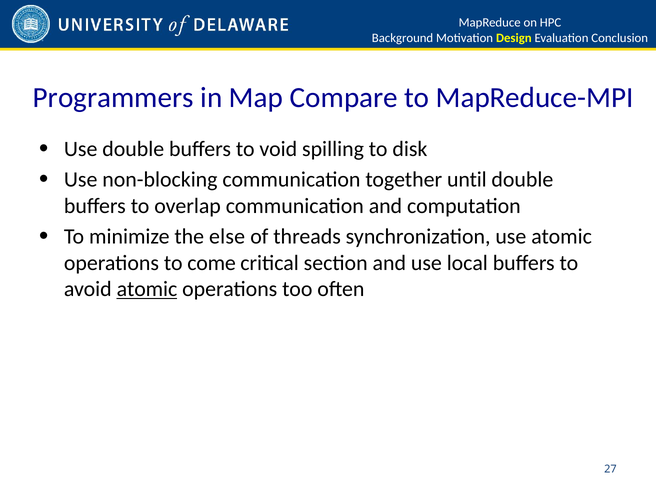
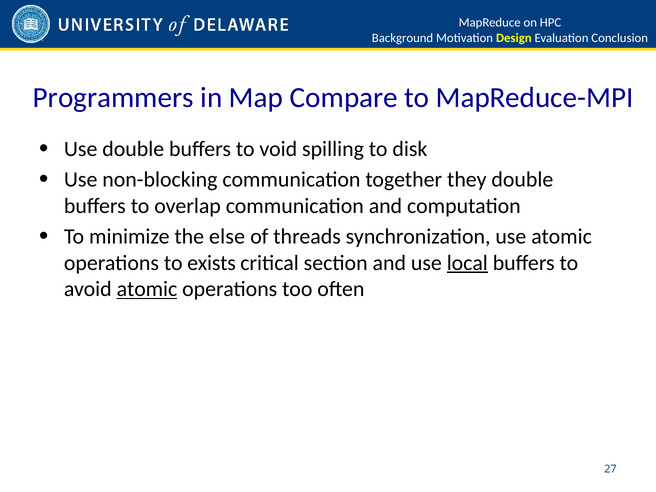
until: until -> they (467, 180)
come: come -> exists (212, 263)
local underline: none -> present (467, 263)
